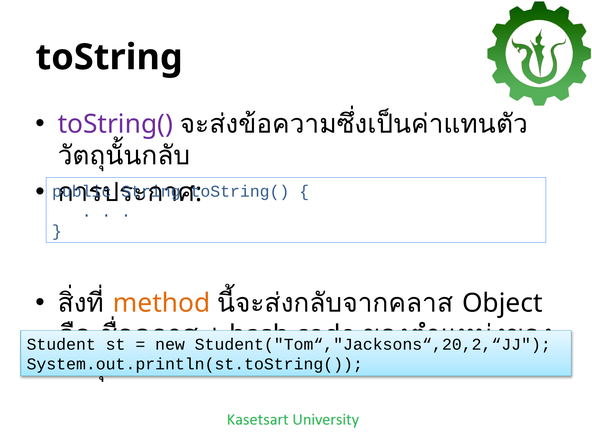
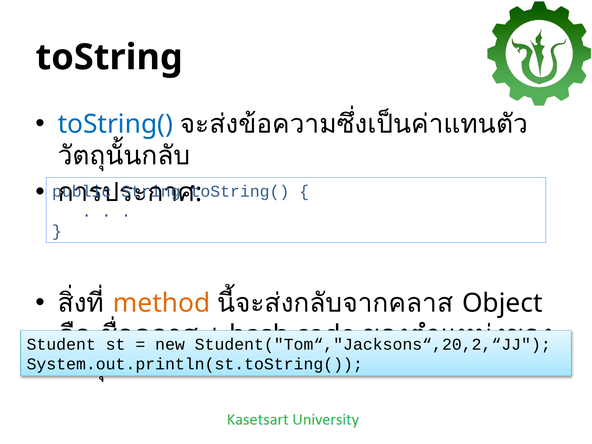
toString( colour: purple -> blue (115, 124)
